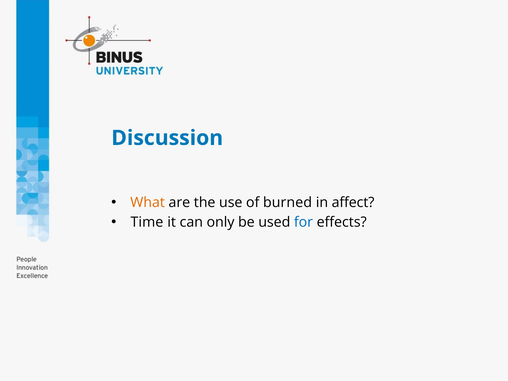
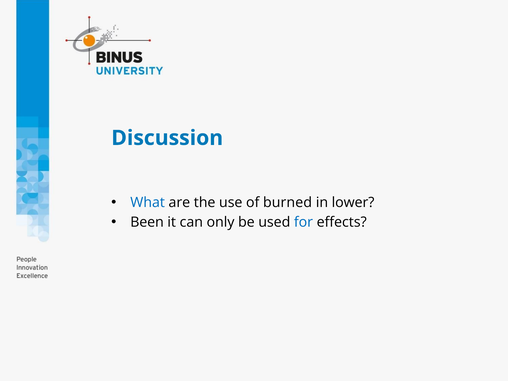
What colour: orange -> blue (148, 203)
affect: affect -> lower (353, 203)
Time: Time -> Been (147, 222)
